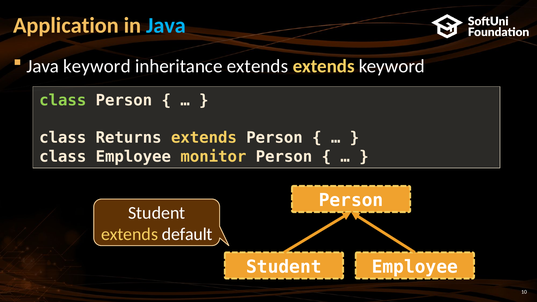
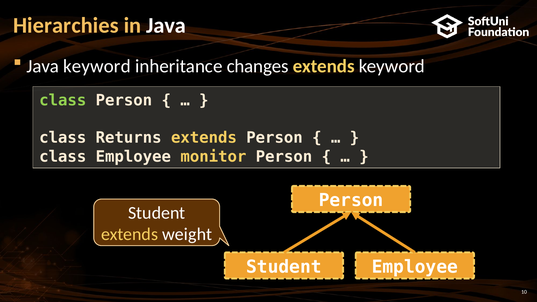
Application: Application -> Hierarchies (66, 26)
Java colour: light blue -> white (166, 26)
inheritance extends: extends -> changes (258, 66)
default: default -> weight (187, 234)
